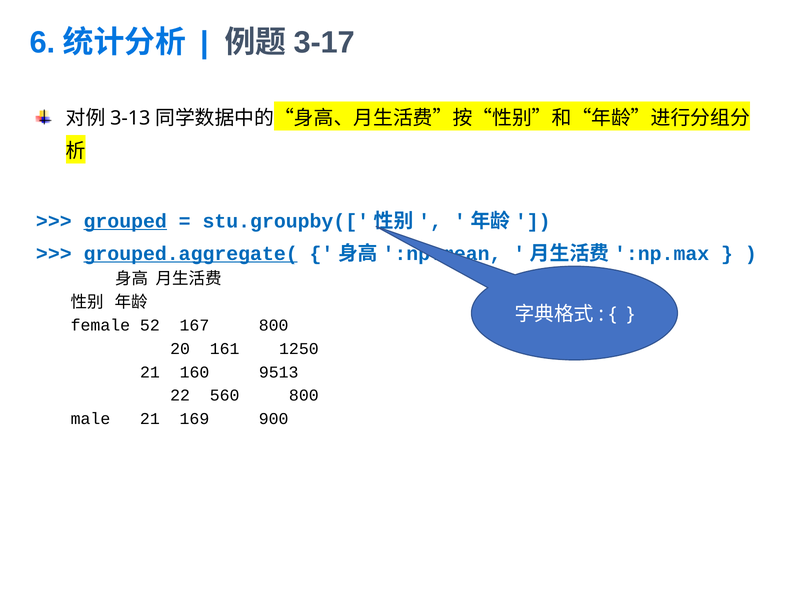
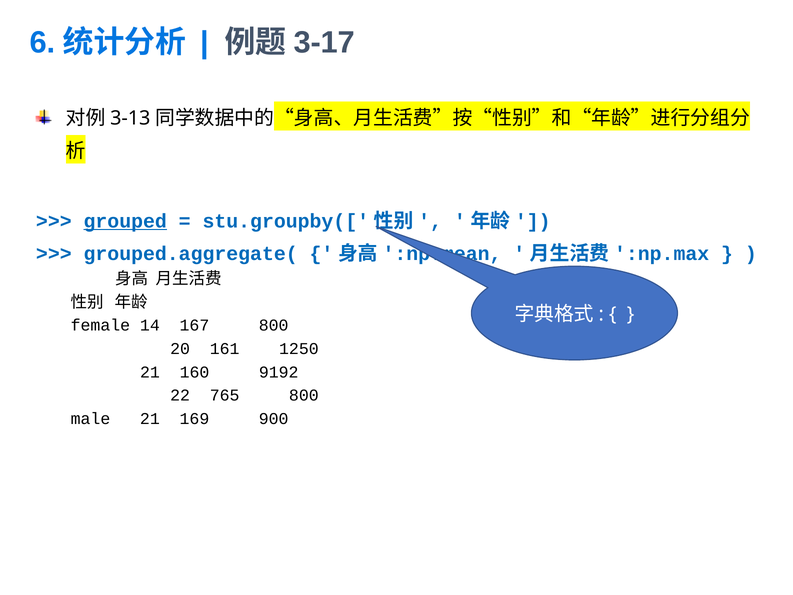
grouped.aggregate( underline: present -> none (191, 253)
52: 52 -> 14 (150, 325)
9513: 9513 -> 9192 (279, 372)
560: 560 -> 765 (225, 395)
